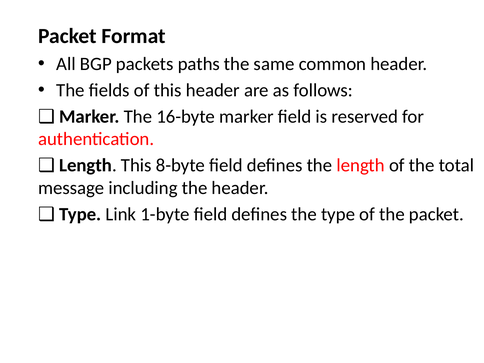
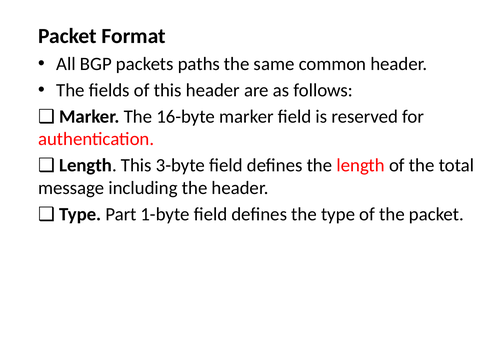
8-byte: 8-byte -> 3-byte (180, 165)
Link: Link -> Part (121, 214)
